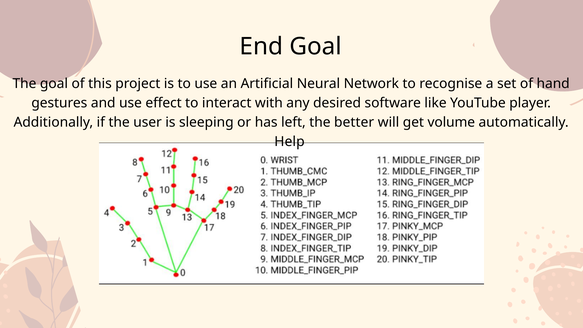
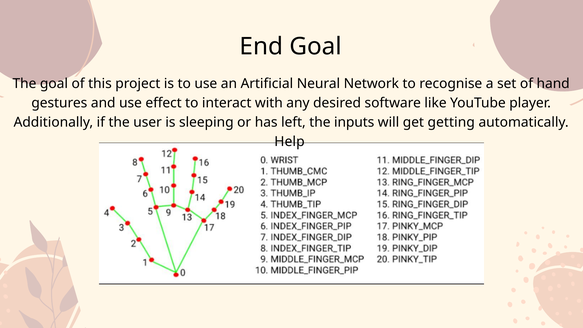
better: better -> inputs (354, 122)
volume: volume -> getting (451, 122)
